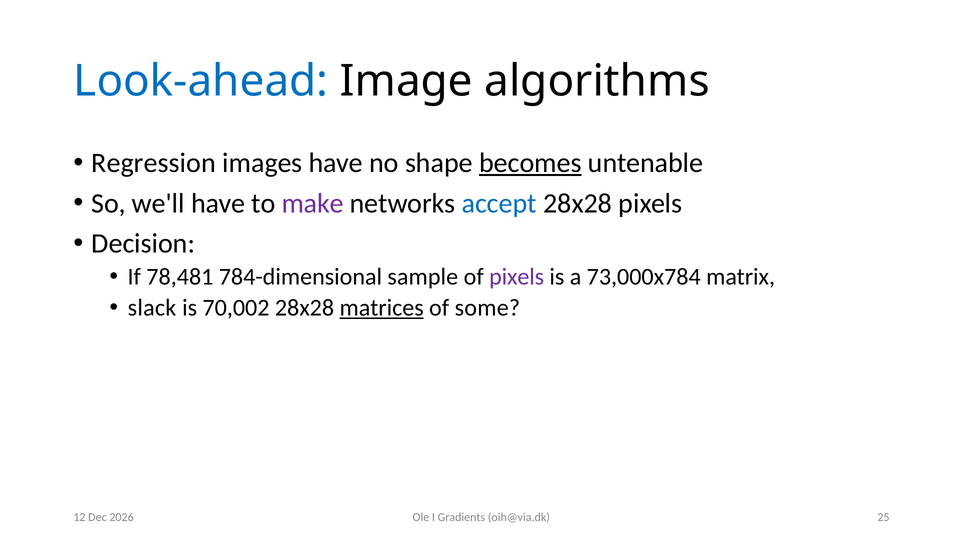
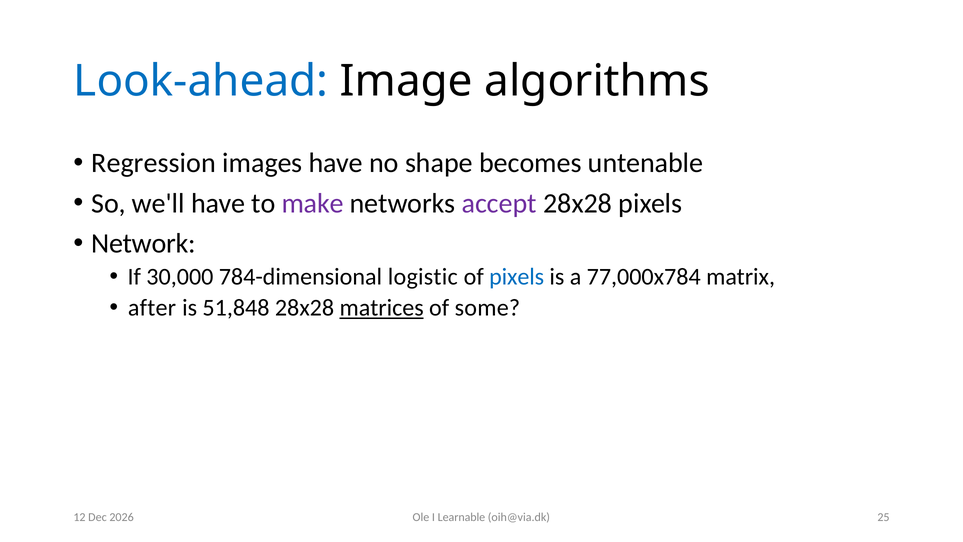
becomes underline: present -> none (530, 163)
accept colour: blue -> purple (499, 203)
Decision: Decision -> Network (143, 244)
78,481: 78,481 -> 30,000 (180, 277)
sample: sample -> logistic (423, 277)
pixels colour: purple -> blue (517, 277)
73,000x784: 73,000x784 -> 77,000x784 (644, 277)
slack: slack -> after (152, 308)
70,002: 70,002 -> 51,848 (236, 308)
Gradients: Gradients -> Learnable (461, 517)
